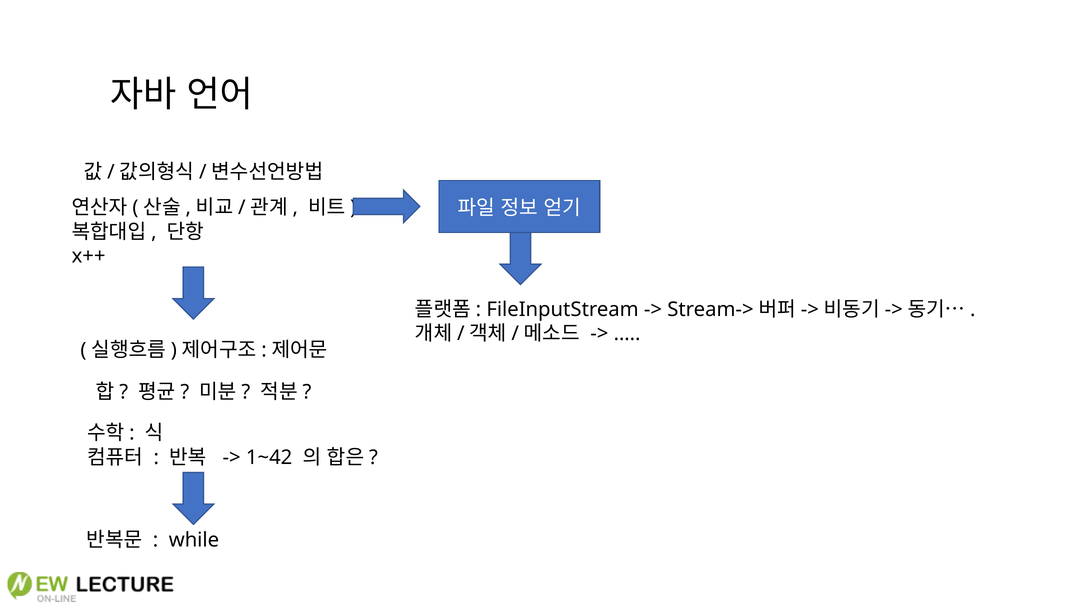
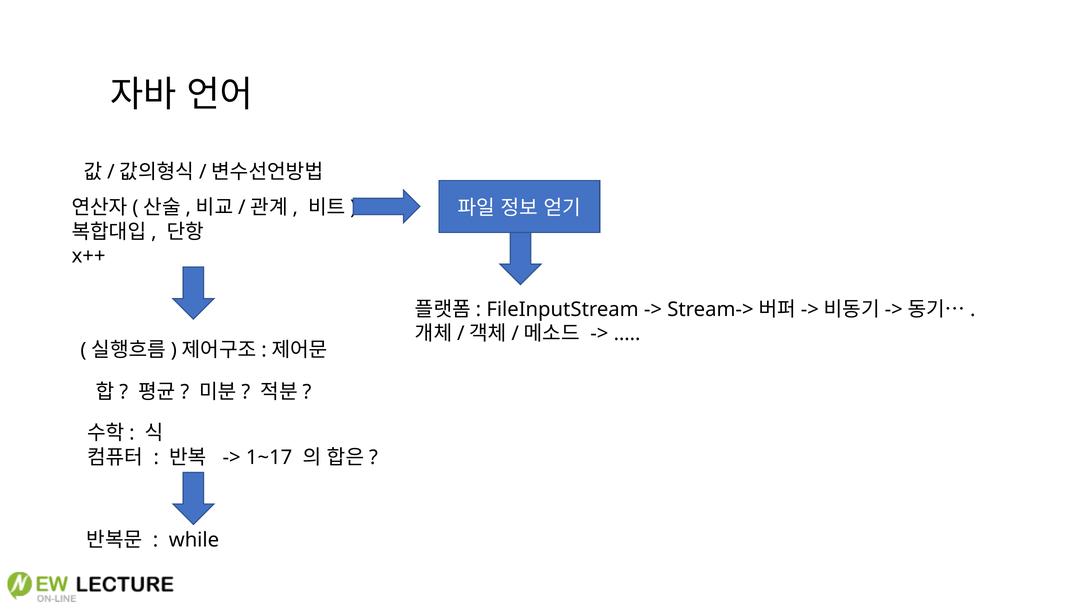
1~42: 1~42 -> 1~17 (269, 458)
